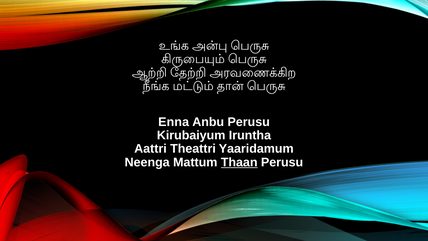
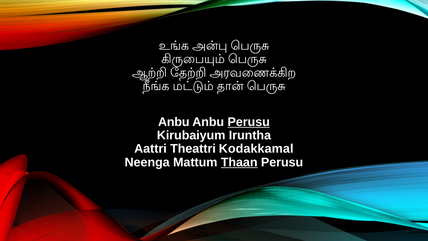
Enna: Enna -> Anbu (174, 122)
Perusu underline: none -> present (249, 122)
Yaaridamum: Yaaridamum -> Kodakkamal (256, 149)
